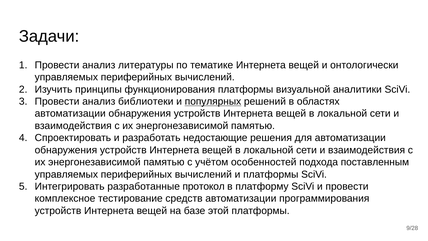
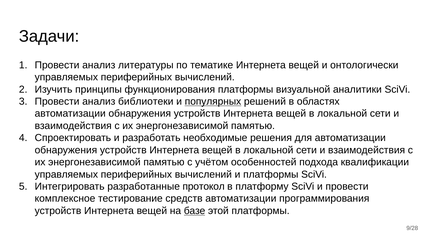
недостающие: недостающие -> необходимые (215, 138)
поставленным: поставленным -> квалификации (375, 162)
базе underline: none -> present (195, 211)
